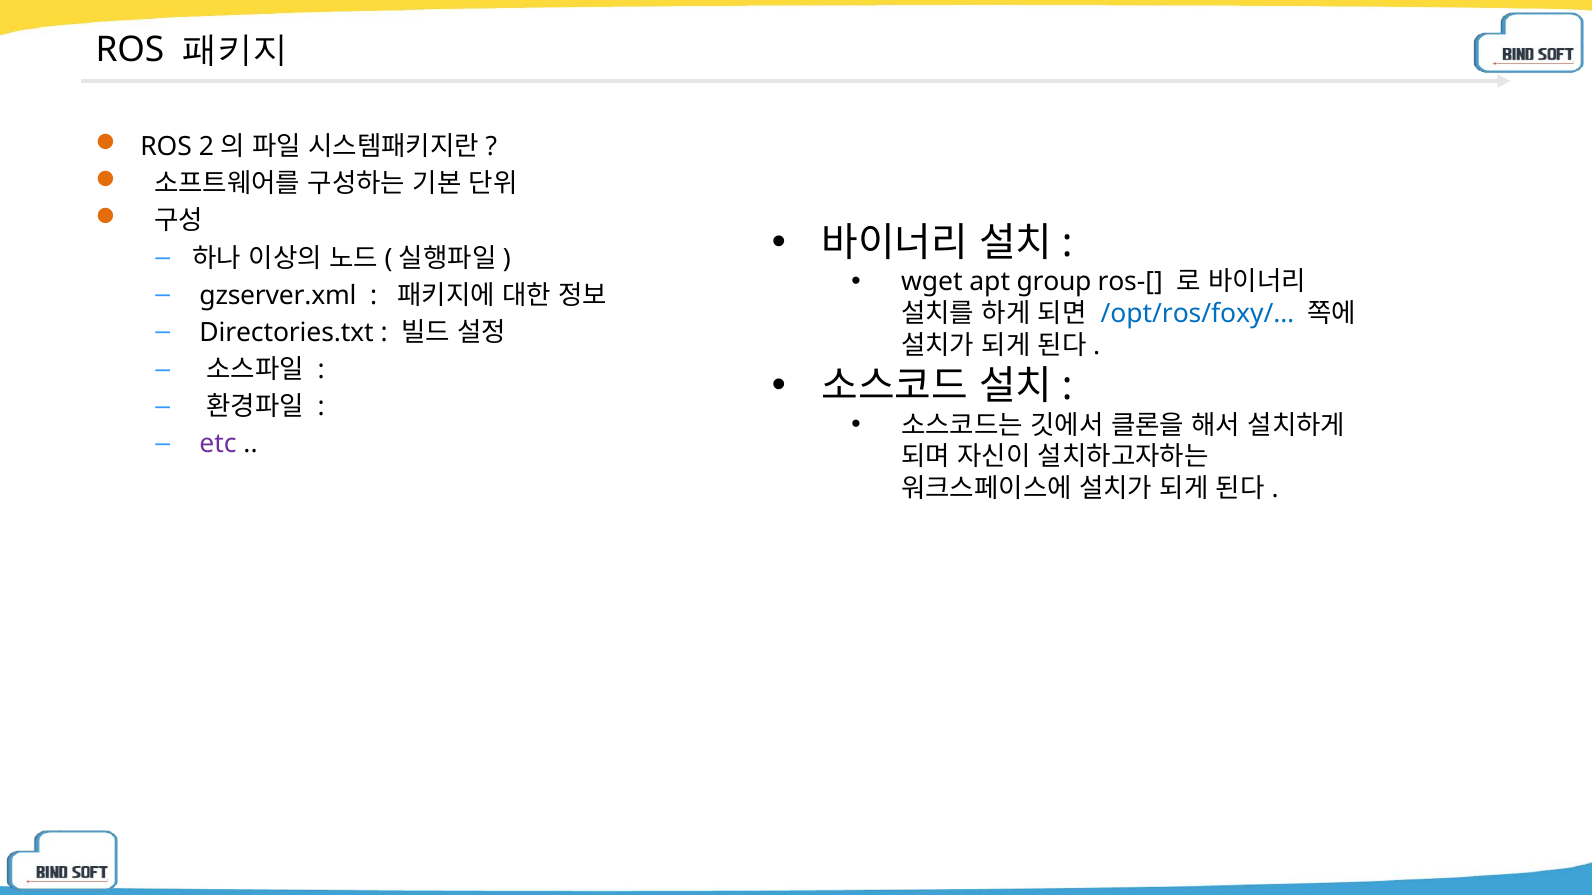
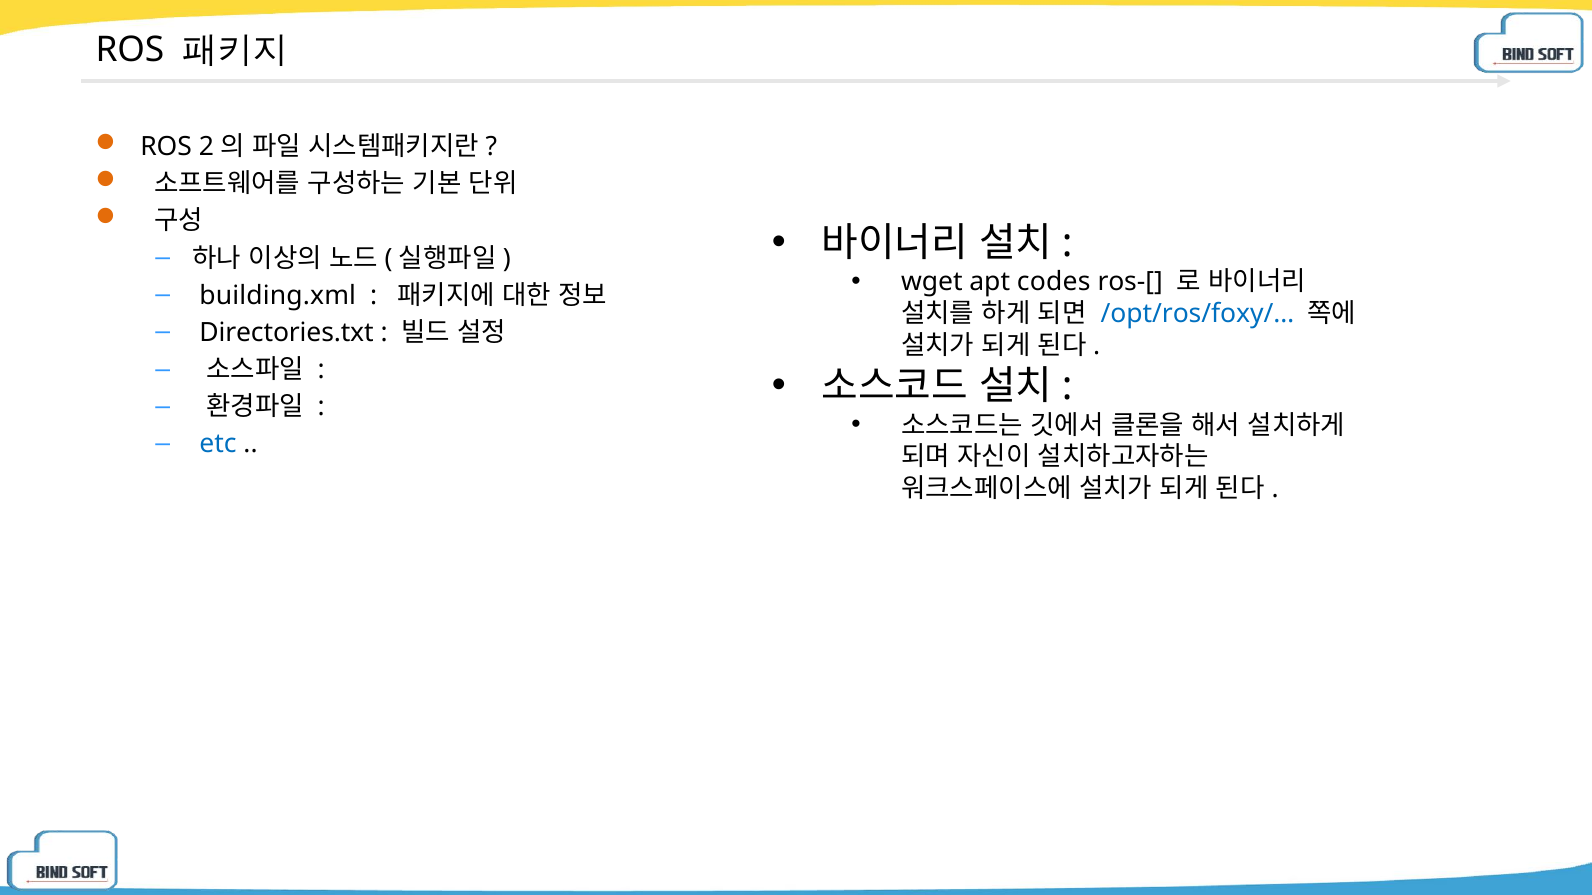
group: group -> codes (1054, 282)
gzserver.xml: gzserver.xml -> building.xml (278, 296)
etc colour: purple -> blue (218, 444)
